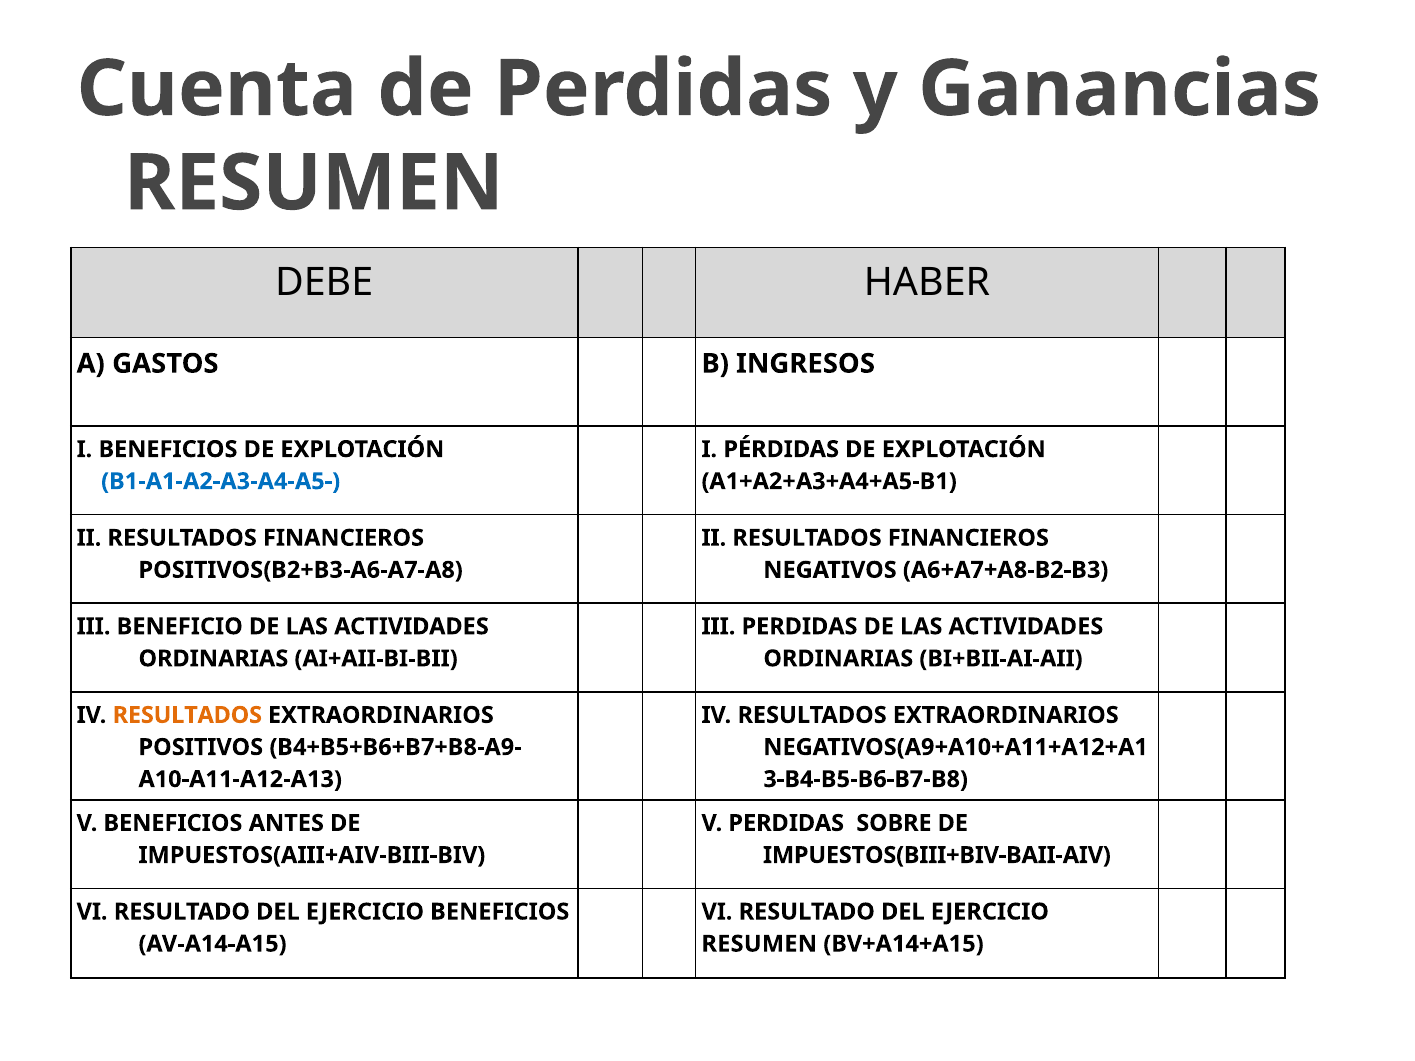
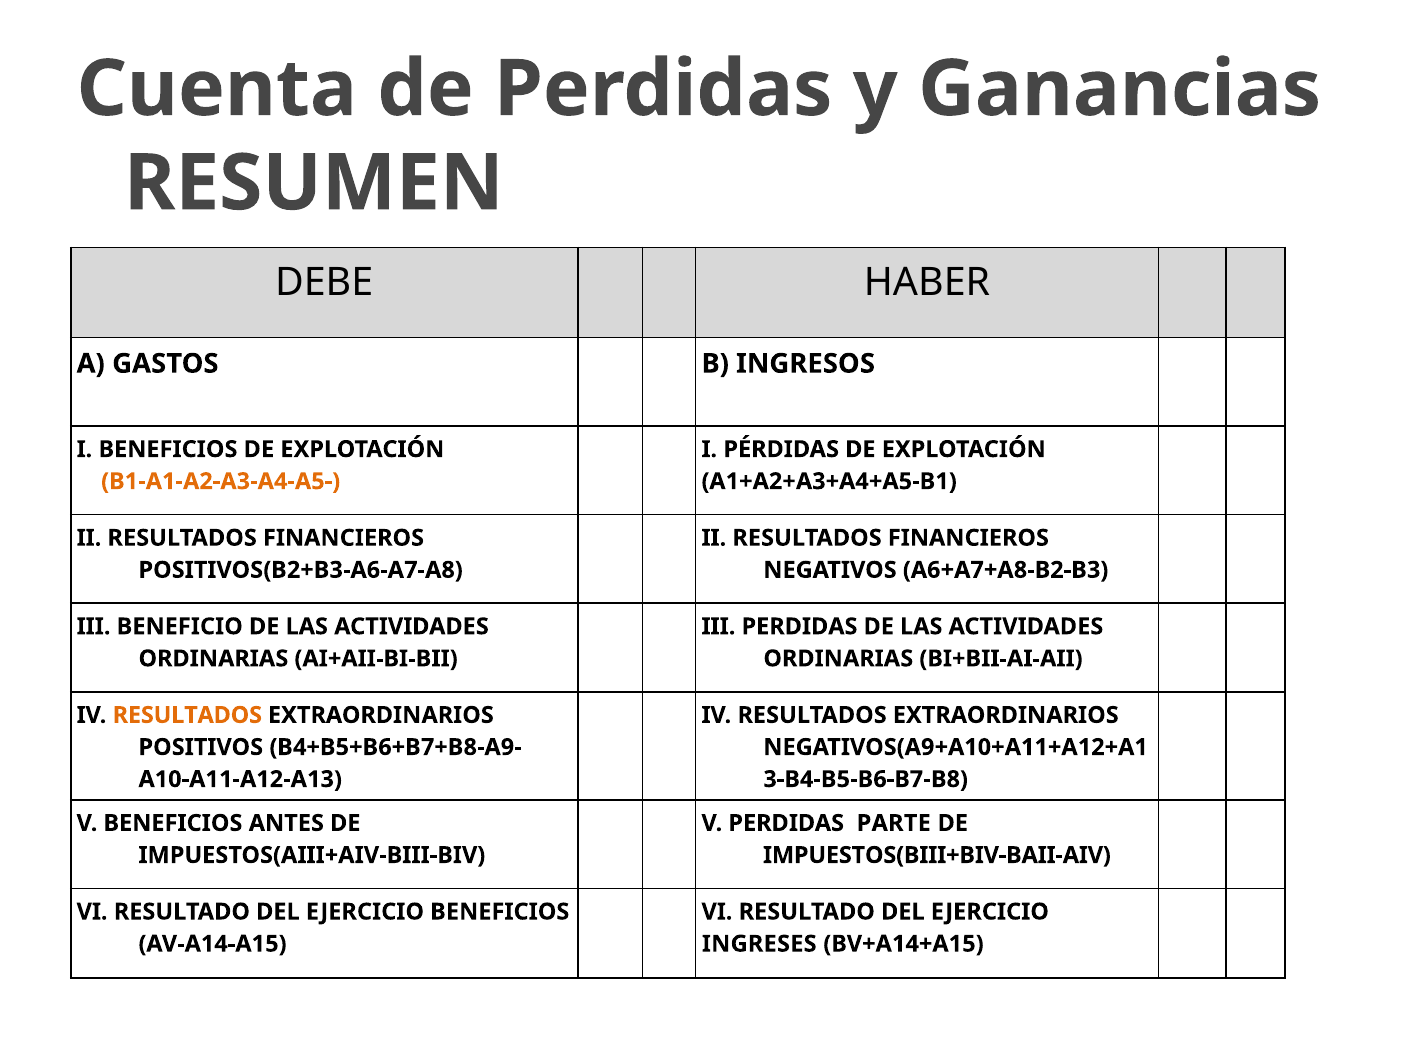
B1-A1-A2-A3-A4-A5- colour: blue -> orange (221, 482)
SOBRE: SOBRE -> PARTE (894, 823)
RESUMEN: RESUMEN -> INGRESES (759, 944)
